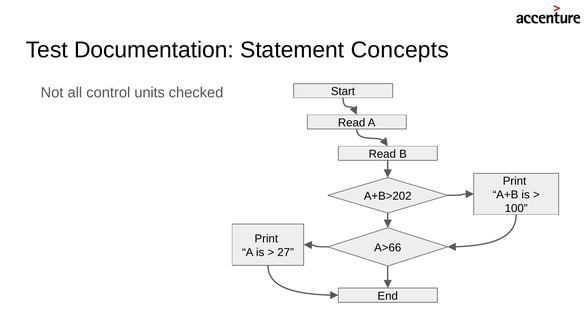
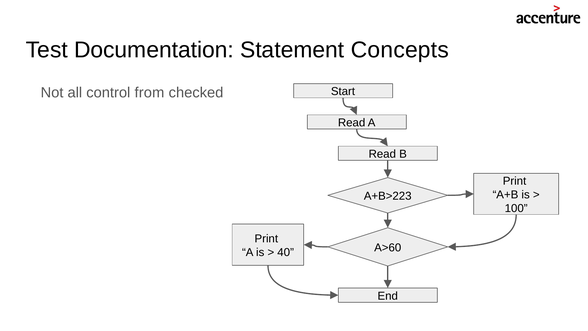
units: units -> from (149, 92)
A+B>202: A+B>202 -> A+B>223 (388, 196)
A>66: A>66 -> A>60 (388, 247)
27: 27 -> 40 (286, 252)
